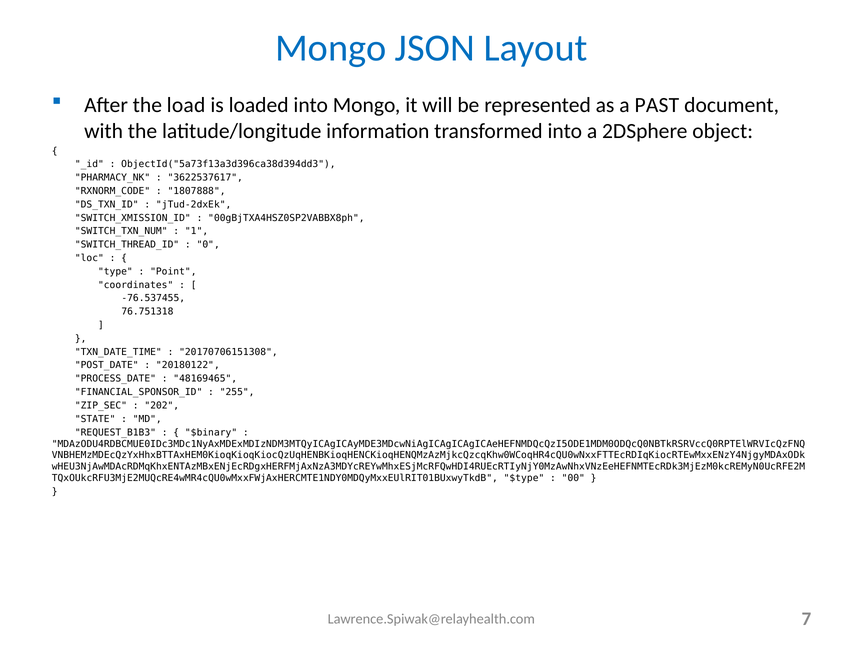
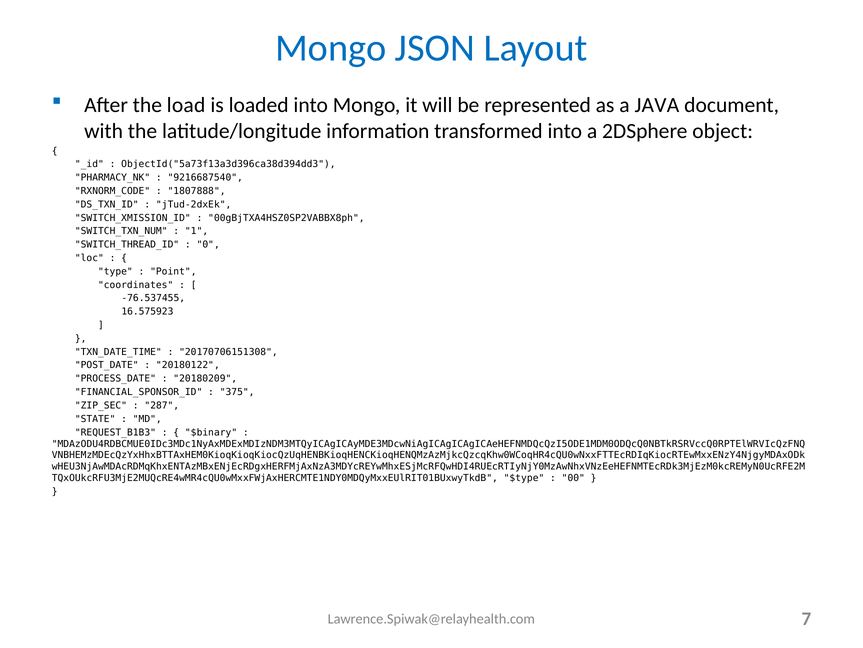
PAST: PAST -> JAVA (657, 105)
3622537617: 3622537617 -> 9216687540 (205, 177)
76.751318: 76.751318 -> 16.575923 (147, 311)
48169465: 48169465 -> 20180209 (205, 378)
255: 255 -> 375 (237, 392)
202: 202 -> 287 (162, 405)
